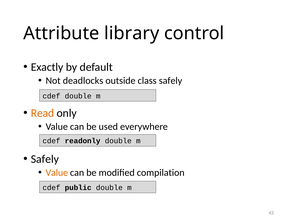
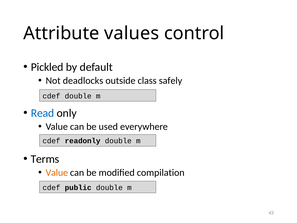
library: library -> values (132, 33)
Exactly: Exactly -> Pickled (47, 67)
Read colour: orange -> blue (43, 113)
Safely: Safely -> Terms (45, 159)
